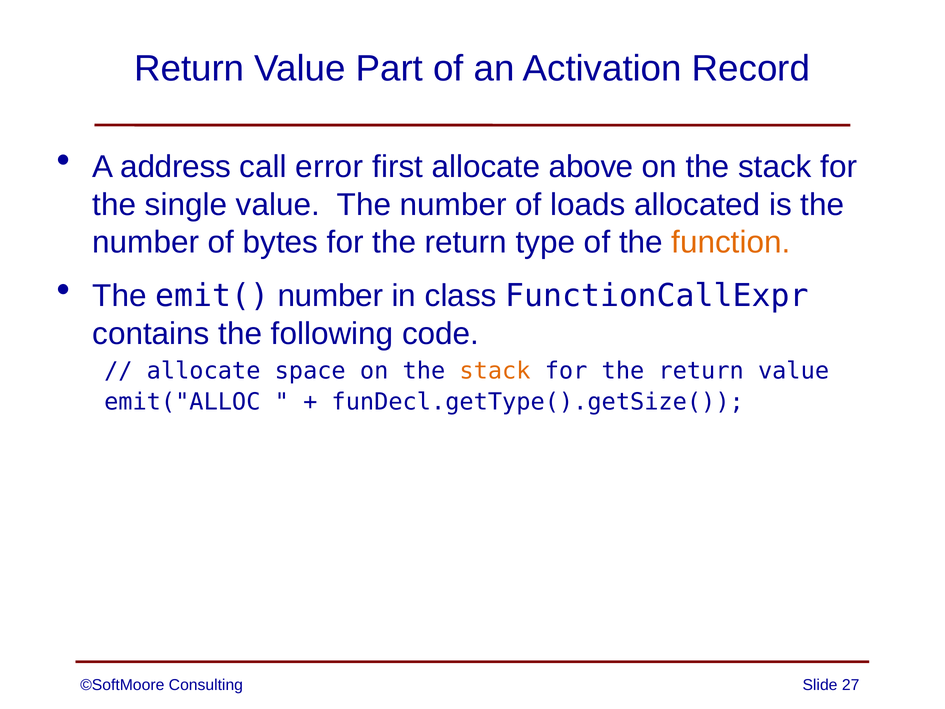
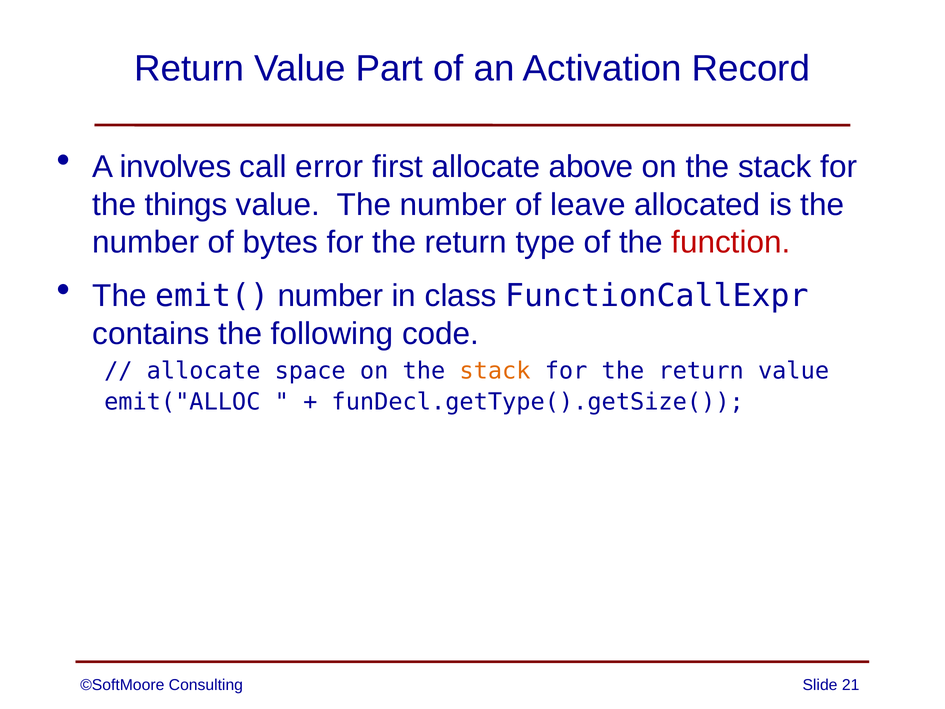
address: address -> involves (176, 167)
single: single -> things (186, 205)
loads: loads -> leave (588, 205)
function colour: orange -> red (731, 242)
27: 27 -> 21 (851, 685)
